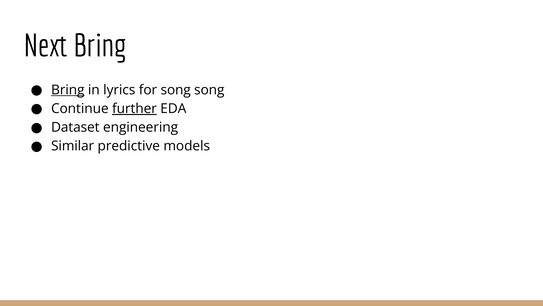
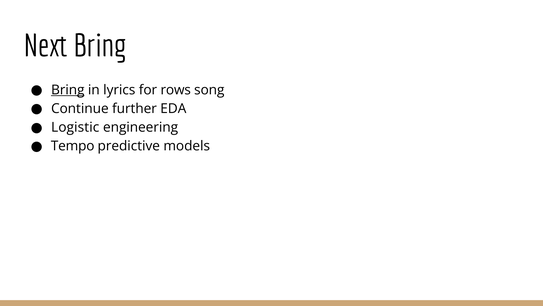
for song: song -> rows (176, 90)
further underline: present -> none (134, 108)
Dataset: Dataset -> Logistic (75, 127)
Similar: Similar -> Tempo (73, 146)
